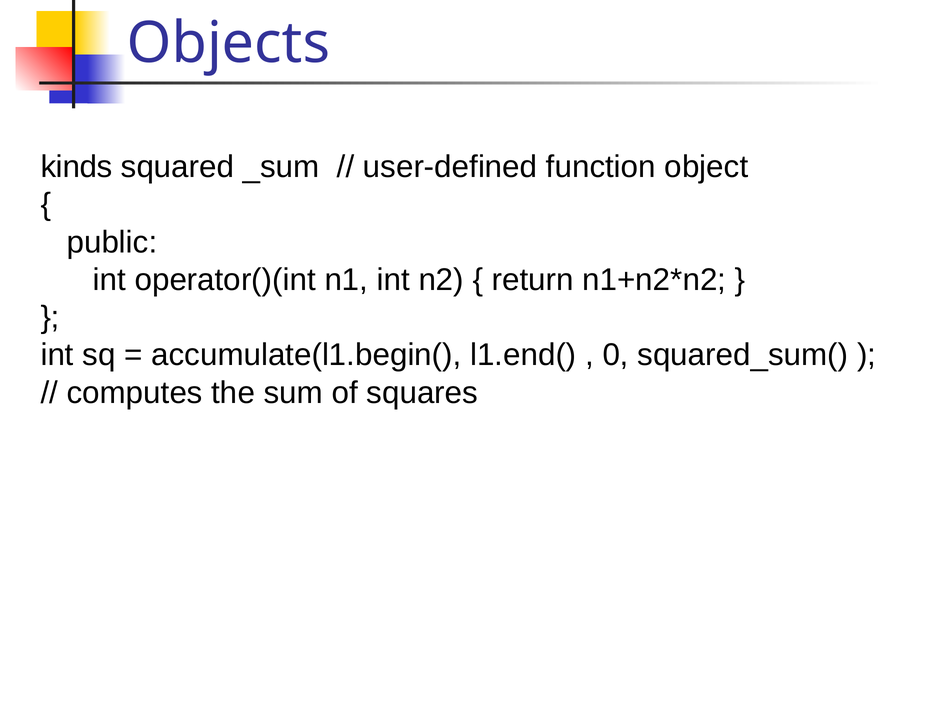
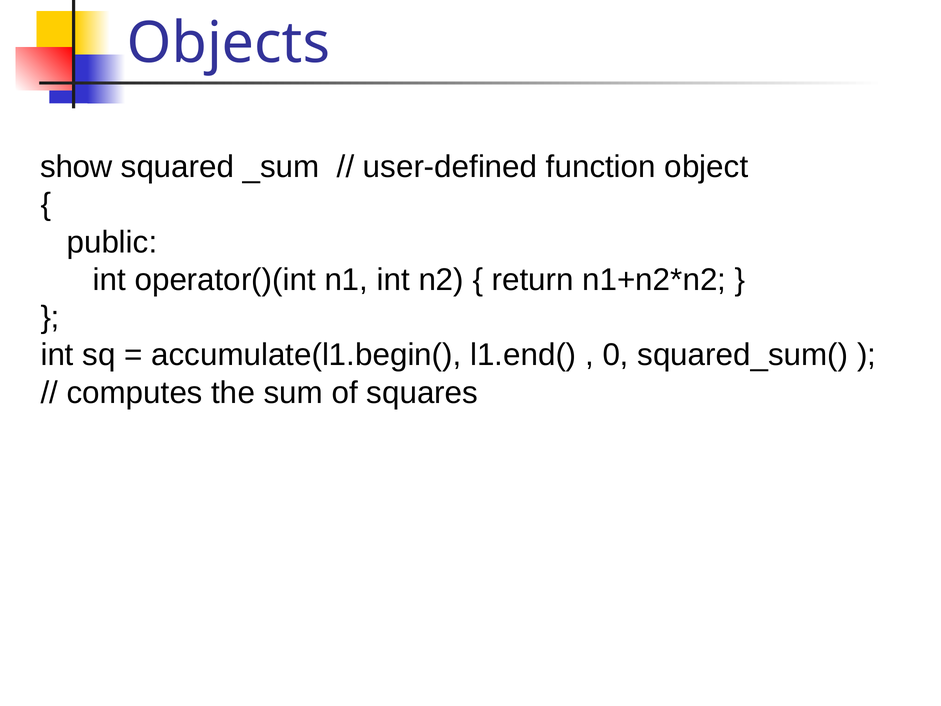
kinds: kinds -> show (77, 167)
